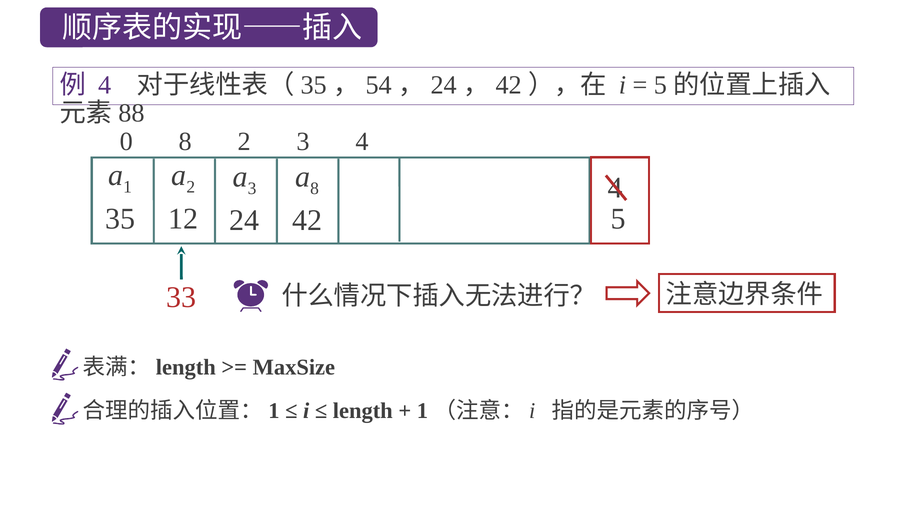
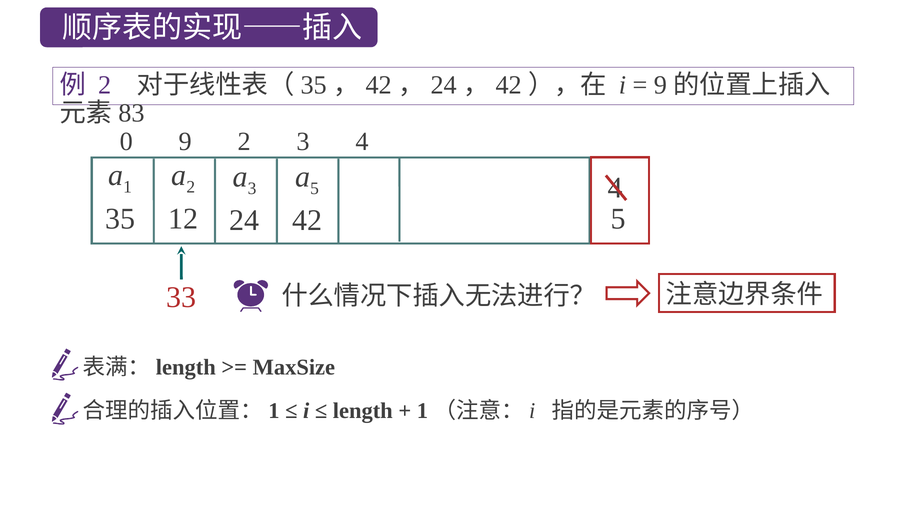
4: 4 -> 2 (105, 85)
54: 54 -> 42 (379, 85)
5: 5 -> 9 (660, 85)
88: 88 -> 83 (131, 113)
0 8: 8 -> 9 (185, 141)
8: 8 -> 5 (315, 188)
